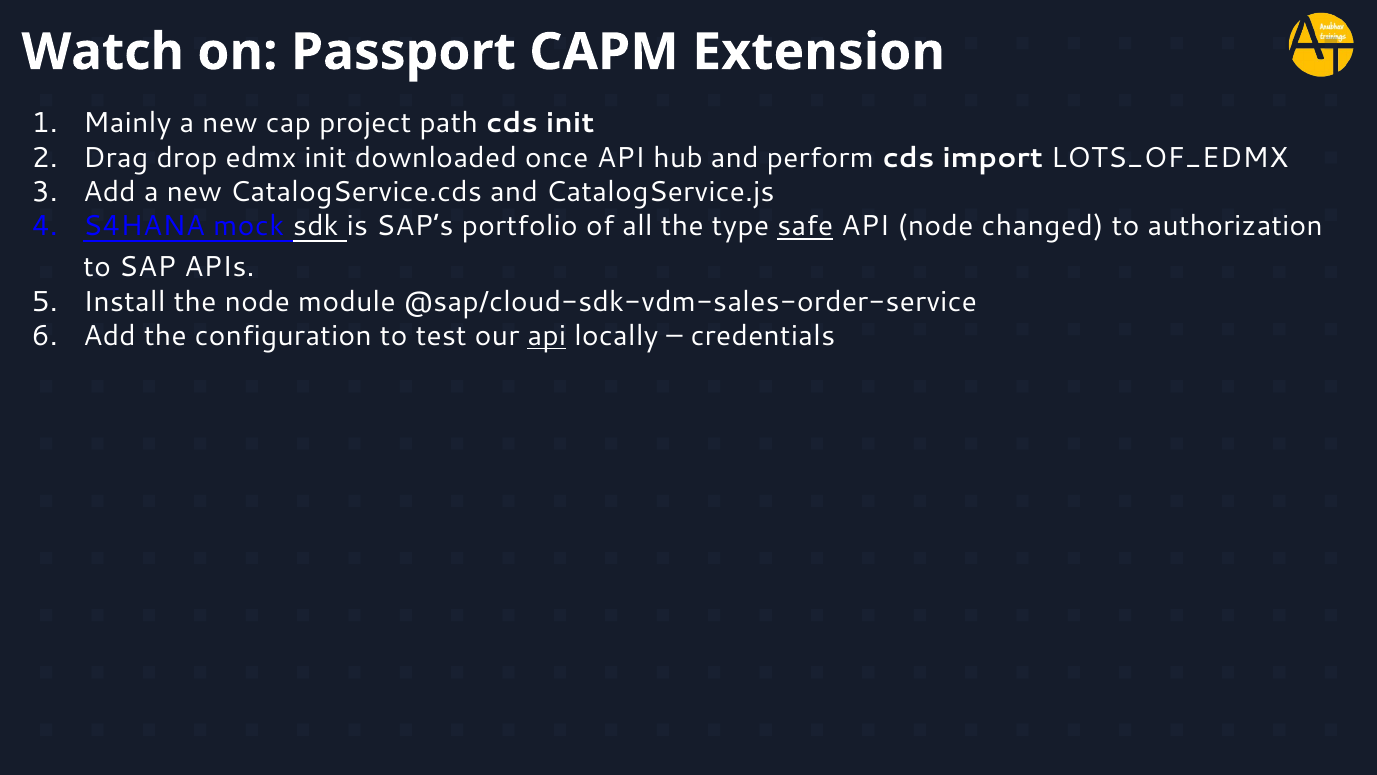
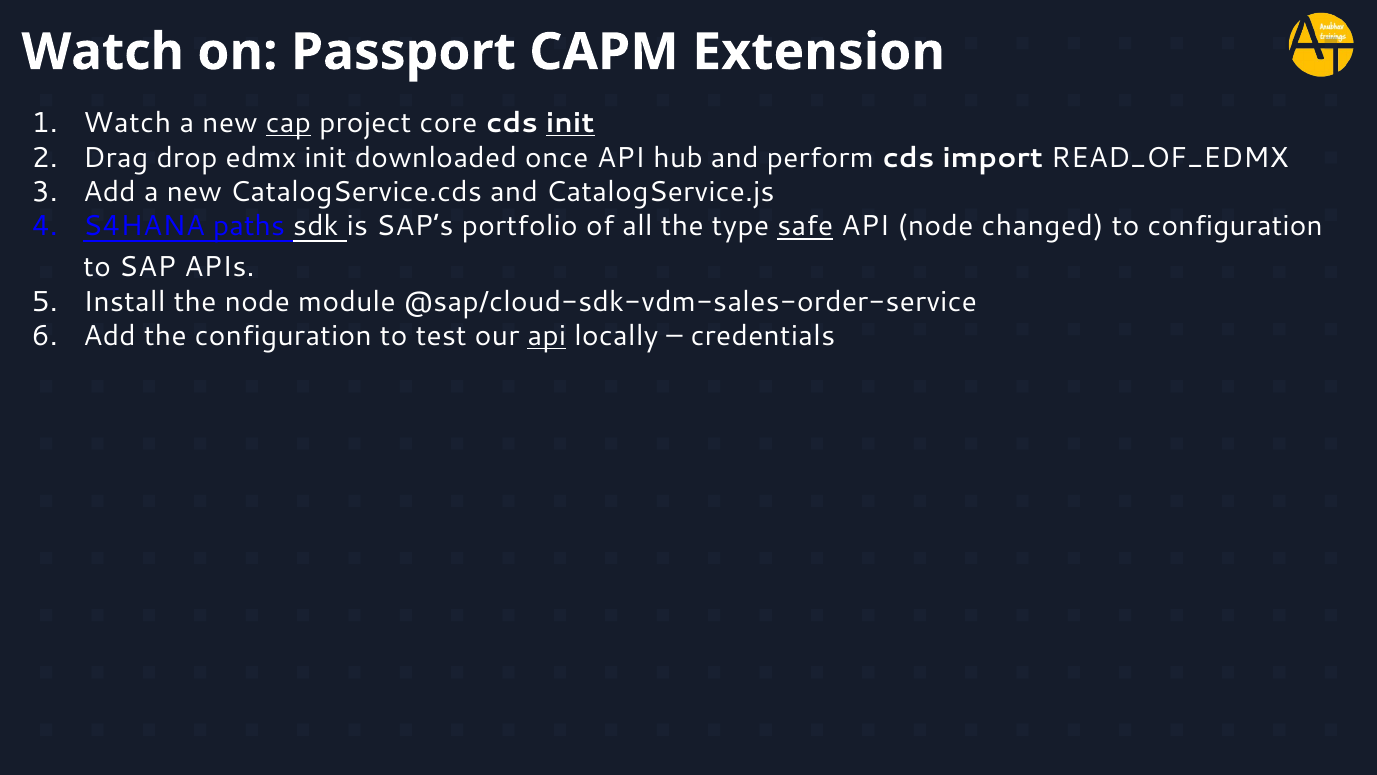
Mainly: Mainly -> Watch (127, 123)
cap underline: none -> present (288, 123)
path: path -> core (448, 123)
init underline: none -> present (570, 123)
LOTS_OF_EDMX: LOTS_OF_EDMX -> READ_OF_EDMX (1170, 158)
mock: mock -> paths (249, 226)
to authorization: authorization -> configuration (1235, 226)
